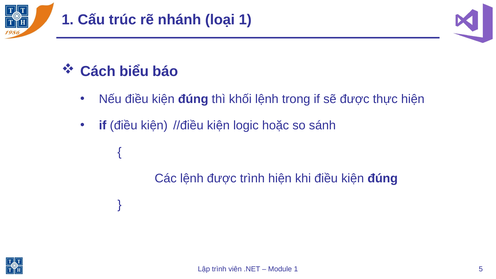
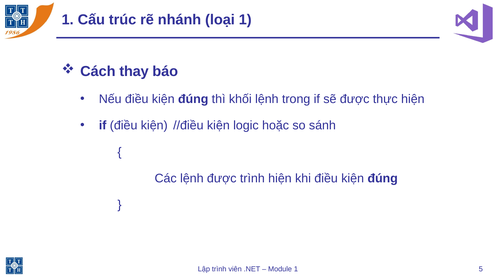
biểu: biểu -> thay (134, 71)
